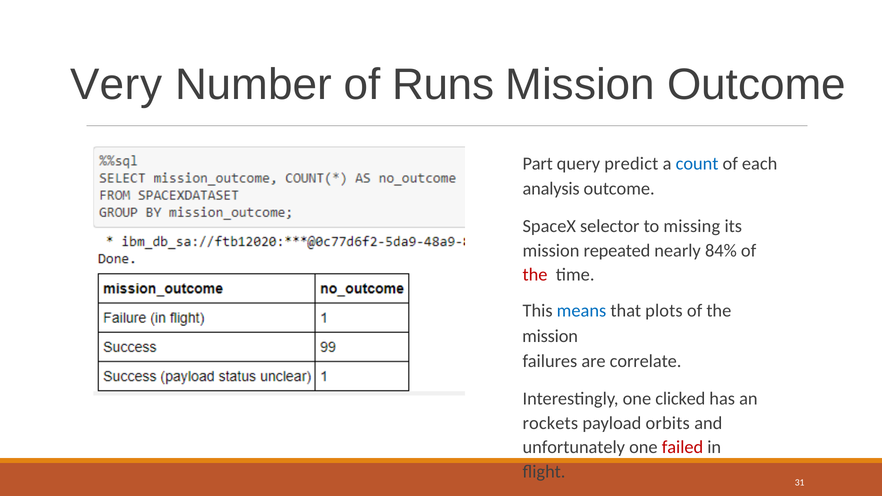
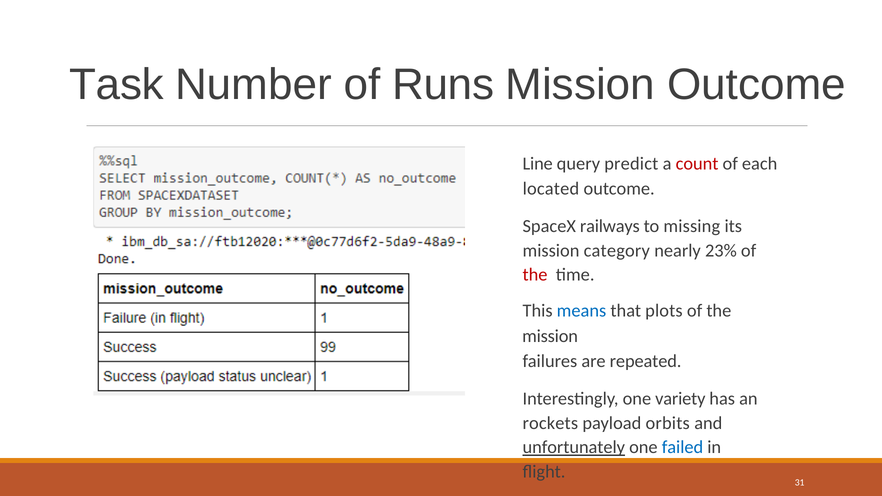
Very: Very -> Task (117, 85)
Part: Part -> Line (538, 163)
count colour: blue -> red (697, 163)
analysis: analysis -> located (551, 189)
selector: selector -> railways (610, 226)
repeated: repeated -> category (617, 251)
84%: 84% -> 23% (721, 251)
correlate: correlate -> repeated (646, 362)
clicked: clicked -> variety (680, 399)
unfortunately underline: none -> present (574, 447)
failed colour: red -> blue (682, 447)
